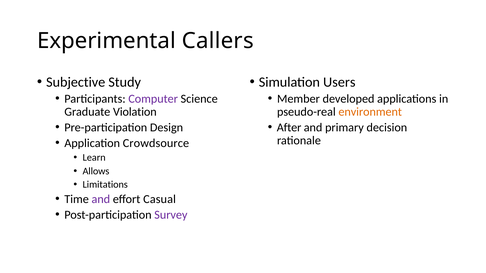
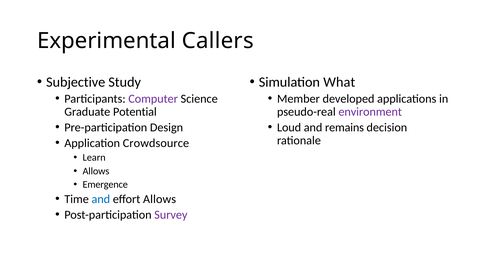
Users: Users -> What (339, 82)
Violation: Violation -> Potential (135, 112)
environment colour: orange -> purple (370, 112)
After: After -> Loud (289, 128)
primary: primary -> remains (345, 128)
Limitations: Limitations -> Emergence (105, 185)
and colour: purple -> blue (101, 199)
effort Casual: Casual -> Allows (160, 199)
